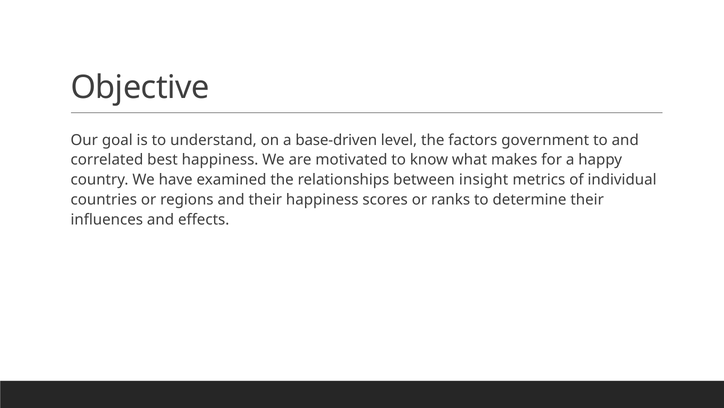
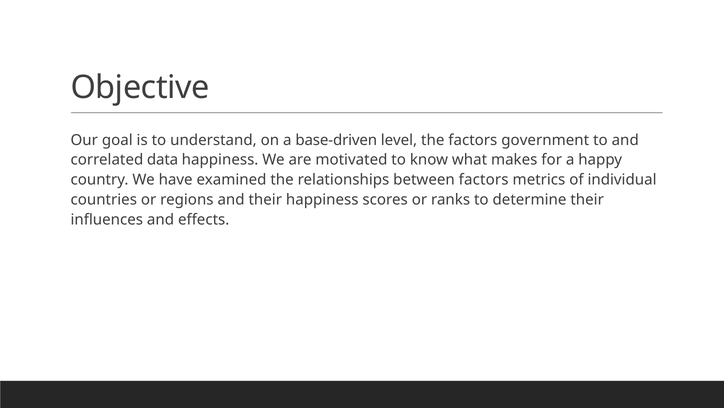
best: best -> data (163, 160)
between insight: insight -> factors (484, 180)
